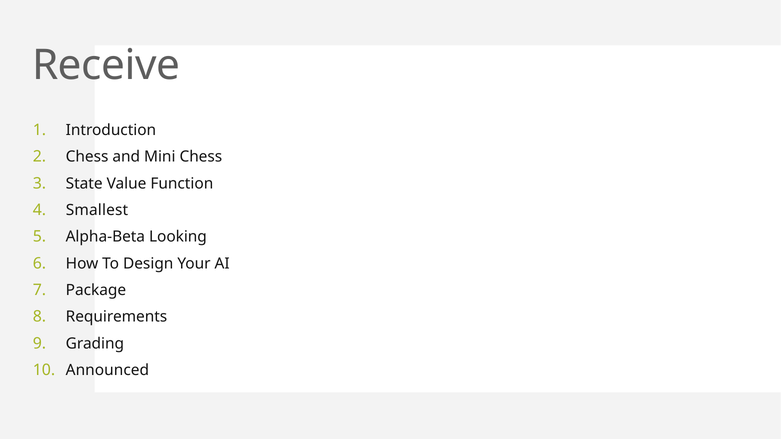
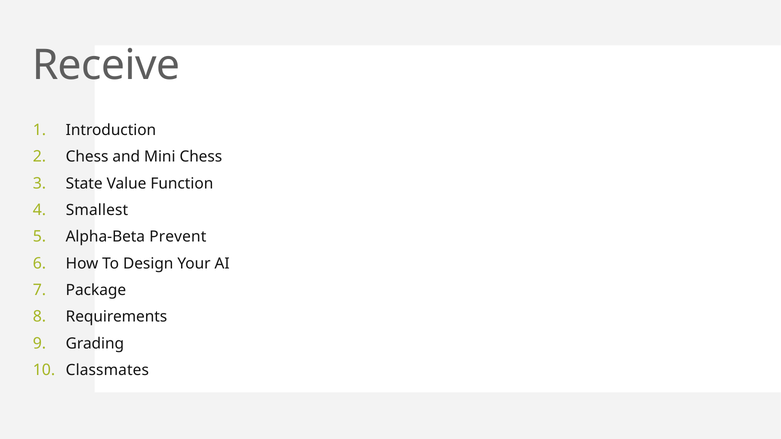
Looking: Looking -> Prevent (178, 237)
Announced: Announced -> Classmates (107, 370)
